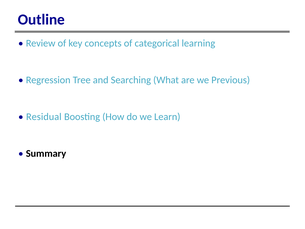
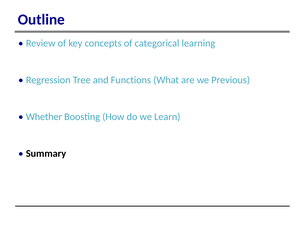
Searching: Searching -> Functions (131, 80)
Residual: Residual -> Whether (44, 117)
